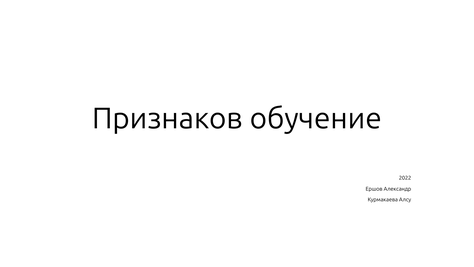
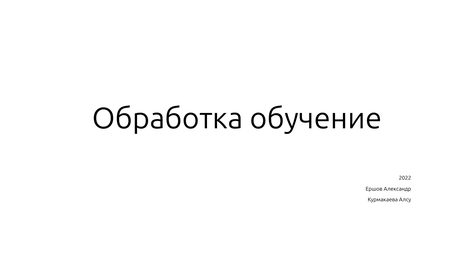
Признаков: Признаков -> Обработка (168, 118)
